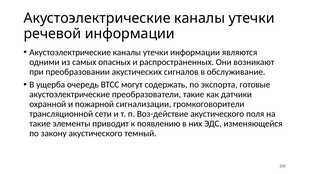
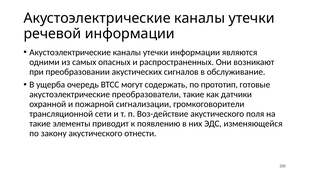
экспорта: экспорта -> прототип (219, 85)
темный: темный -> отнести (140, 133)
